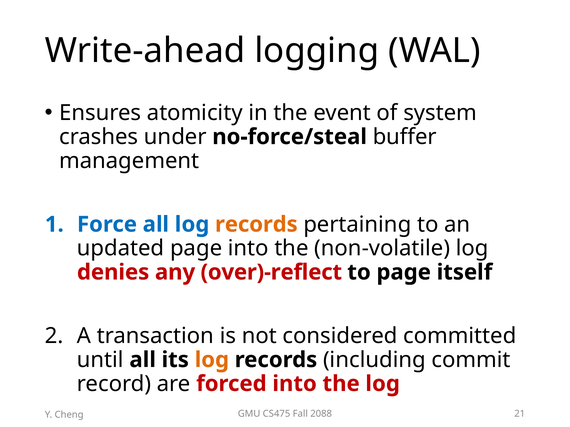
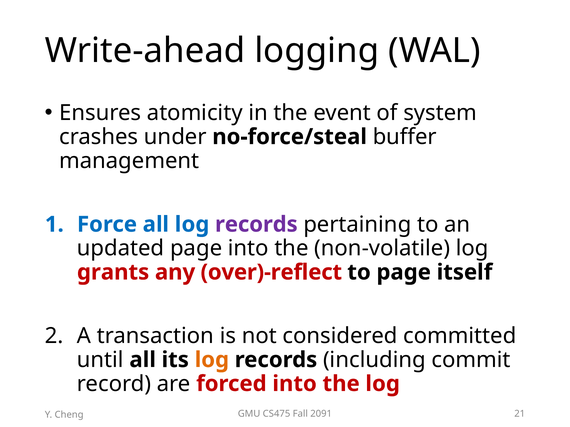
records colour: orange -> purple (256, 225)
denies: denies -> grants (113, 273)
2088: 2088 -> 2091 (321, 414)
